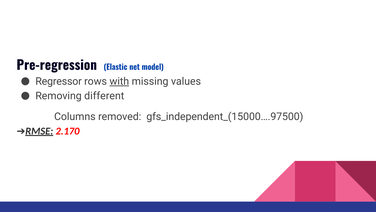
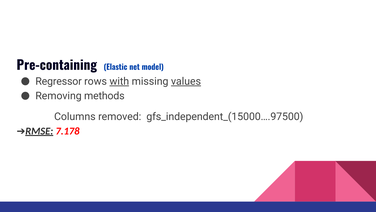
Pre-regression: Pre-regression -> Pre-containing (57, 65)
values underline: none -> present (186, 81)
different: different -> methods (104, 96)
2.170: 2.170 -> 7.178 (68, 131)
